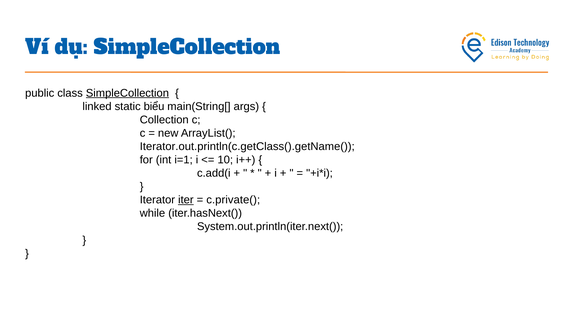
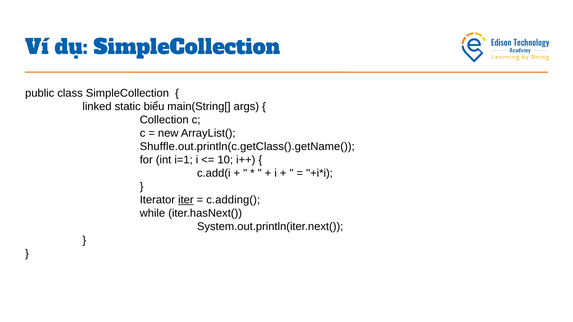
SimpleCollection underline: present -> none (127, 93)
Iterator.out.println(c.getClass().getName(: Iterator.out.println(c.getClass().getName( -> Shuffle.out.println(c.getClass().getName( (247, 147)
c.private(: c.private( -> c.adding( (233, 200)
